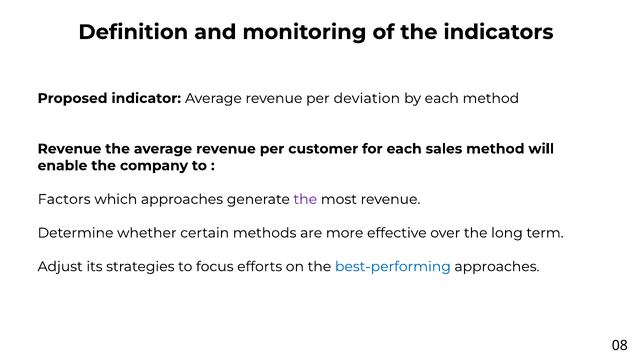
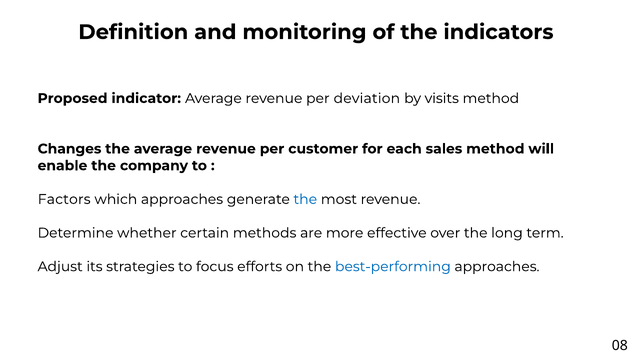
by each: each -> visits (442, 99)
Revenue: Revenue -> Changes (69, 149)
the colour: purple -> blue (305, 200)
